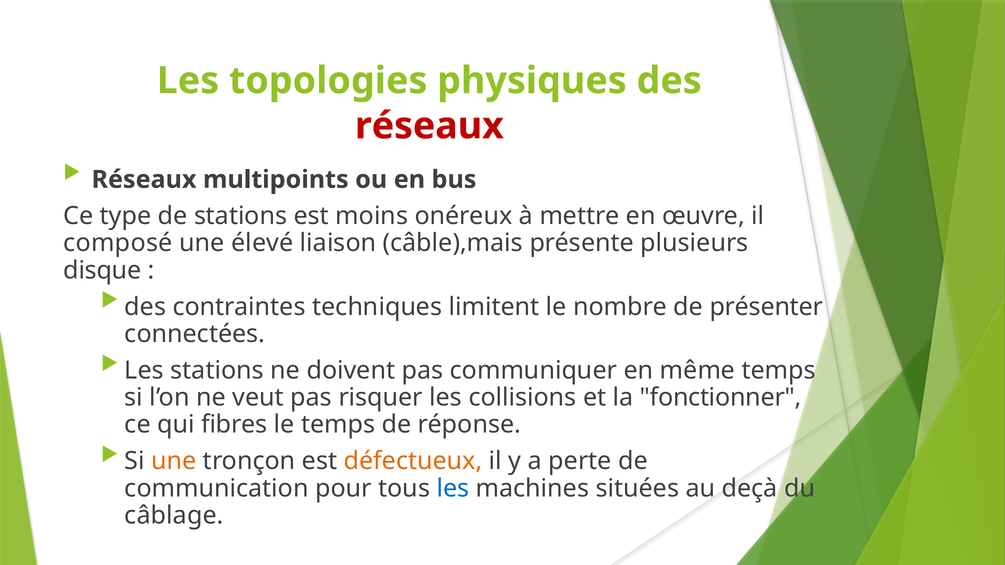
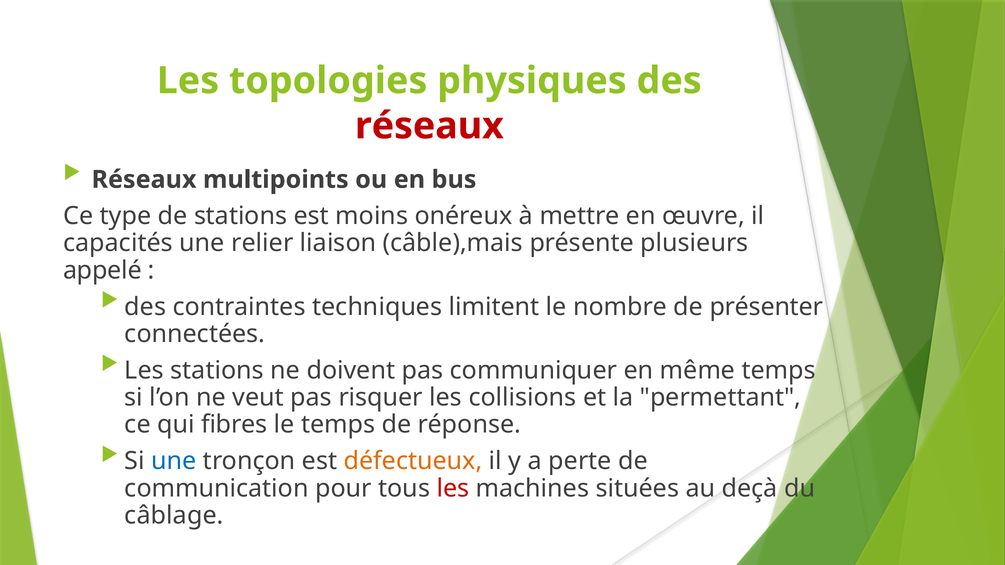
composé: composé -> capacités (118, 243)
élevé: élevé -> relier (262, 243)
disque: disque -> appelé (102, 270)
fonctionner: fonctionner -> permettant (720, 398)
une colour: orange -> blue (174, 461)
les colour: blue -> red (453, 489)
